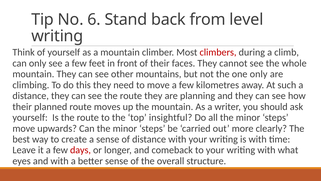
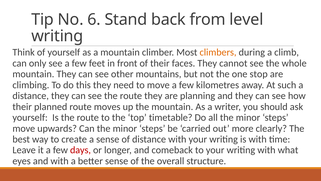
climbers colour: red -> orange (218, 52)
one only: only -> stop (259, 74)
insightful: insightful -> timetable (171, 117)
